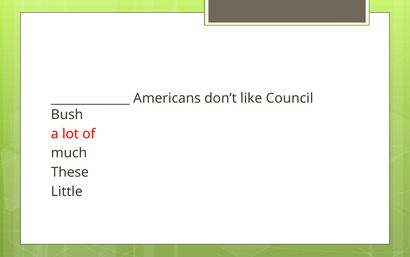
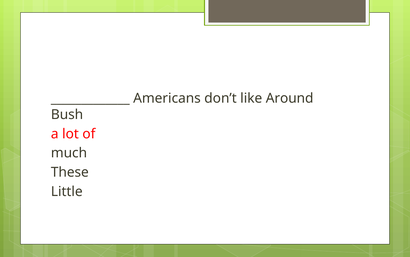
Council: Council -> Around (290, 98)
